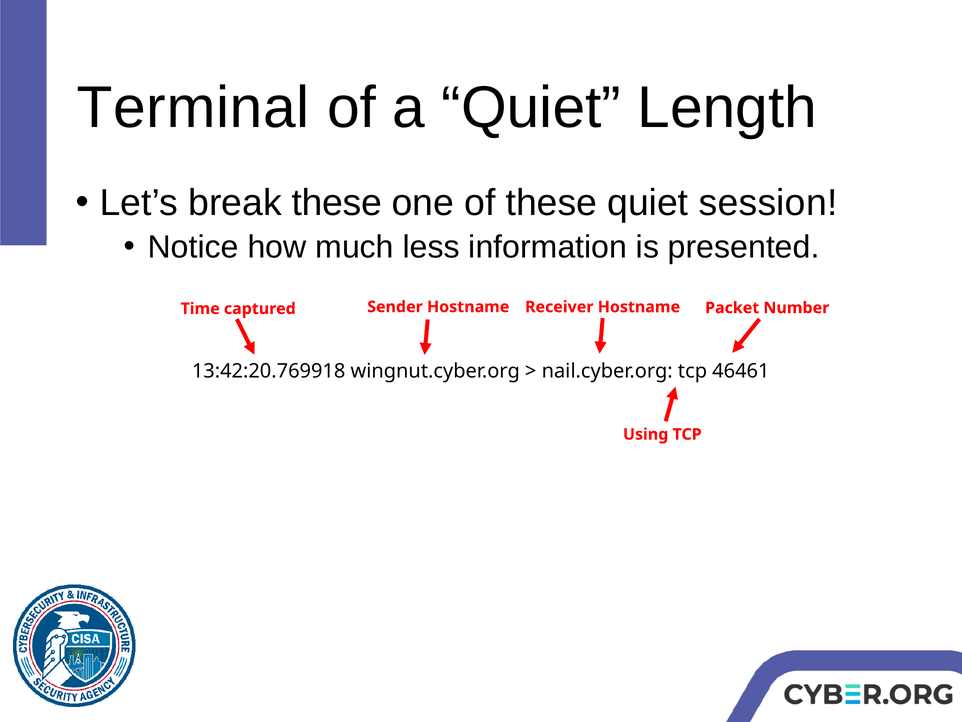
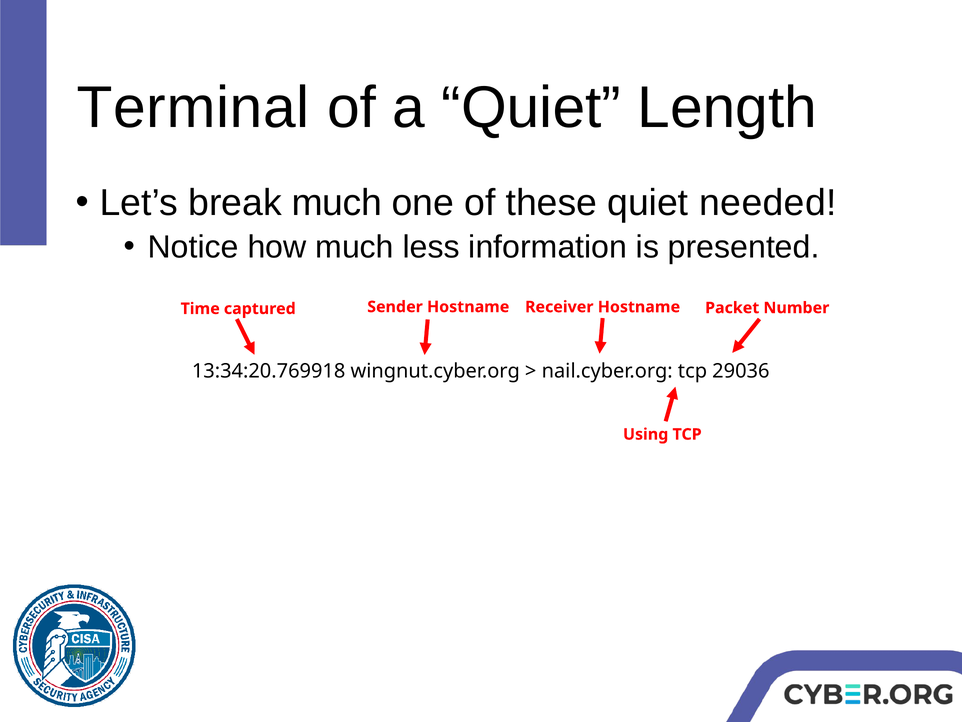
break these: these -> much (337, 203)
session: session -> needed (768, 203)
13:42:20.769918: 13:42:20.769918 -> 13:34:20.769918 (269, 371)
46461: 46461 -> 29036 (741, 371)
